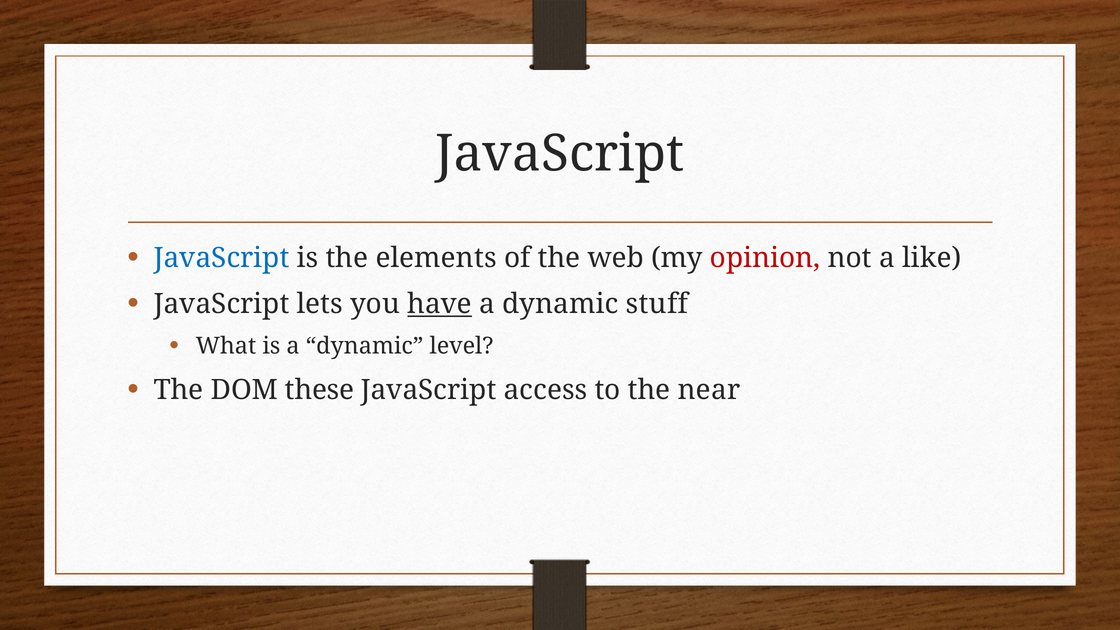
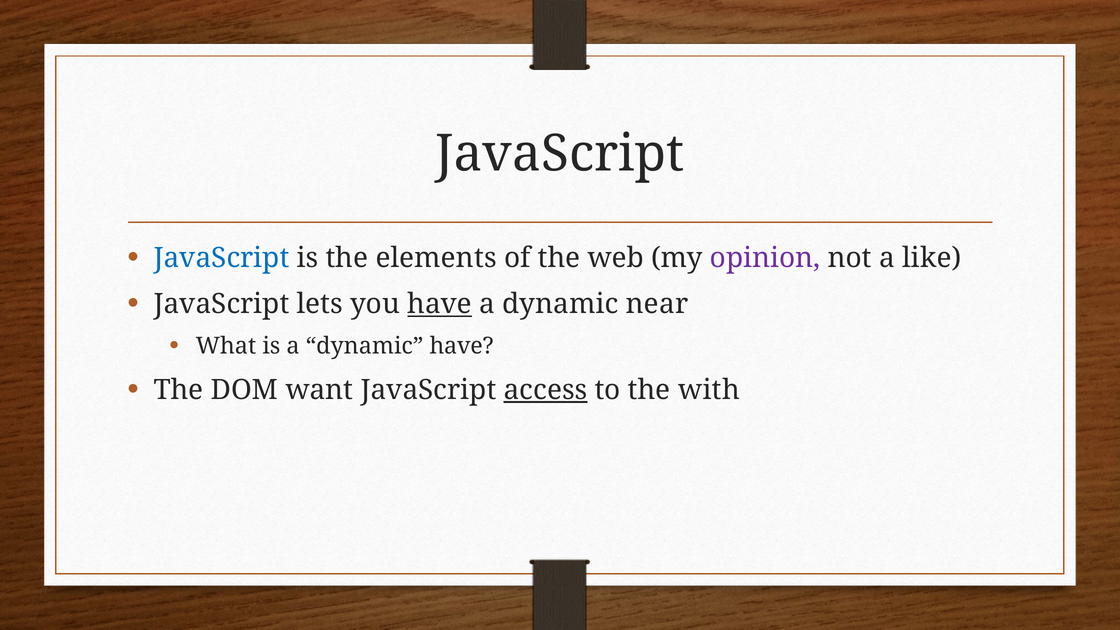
opinion colour: red -> purple (765, 258)
stuff: stuff -> near (657, 304)
dynamic level: level -> have (462, 346)
these: these -> want (319, 390)
access underline: none -> present (545, 390)
near: near -> with (709, 390)
